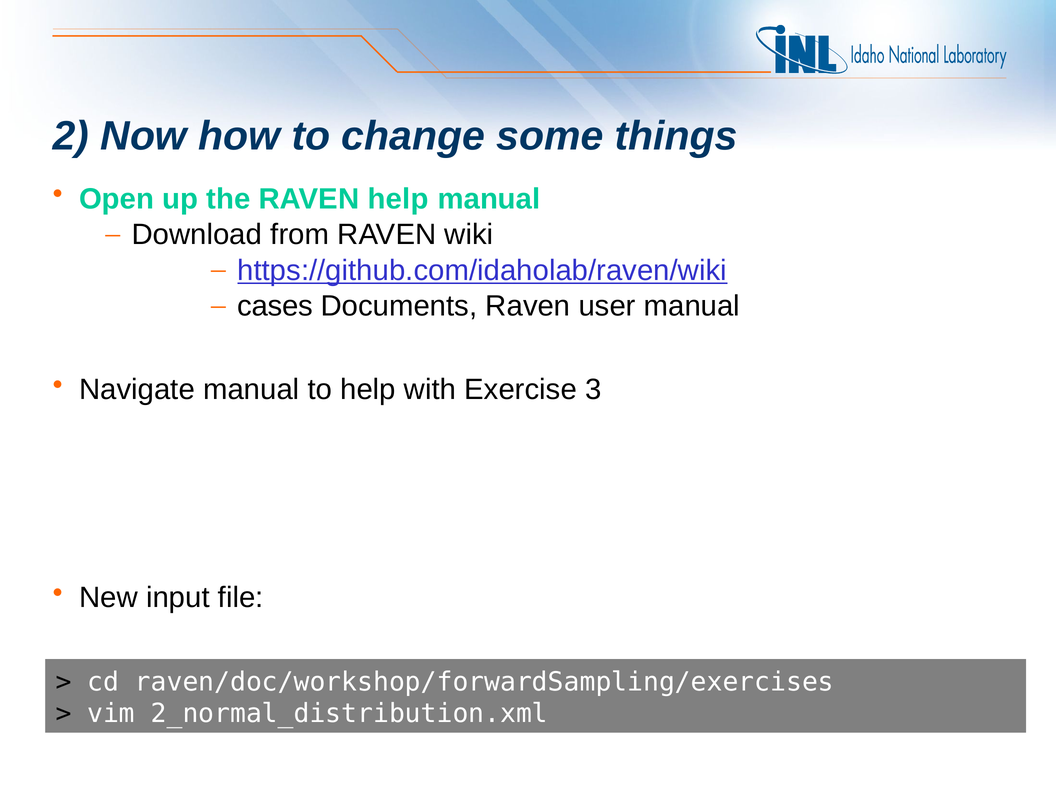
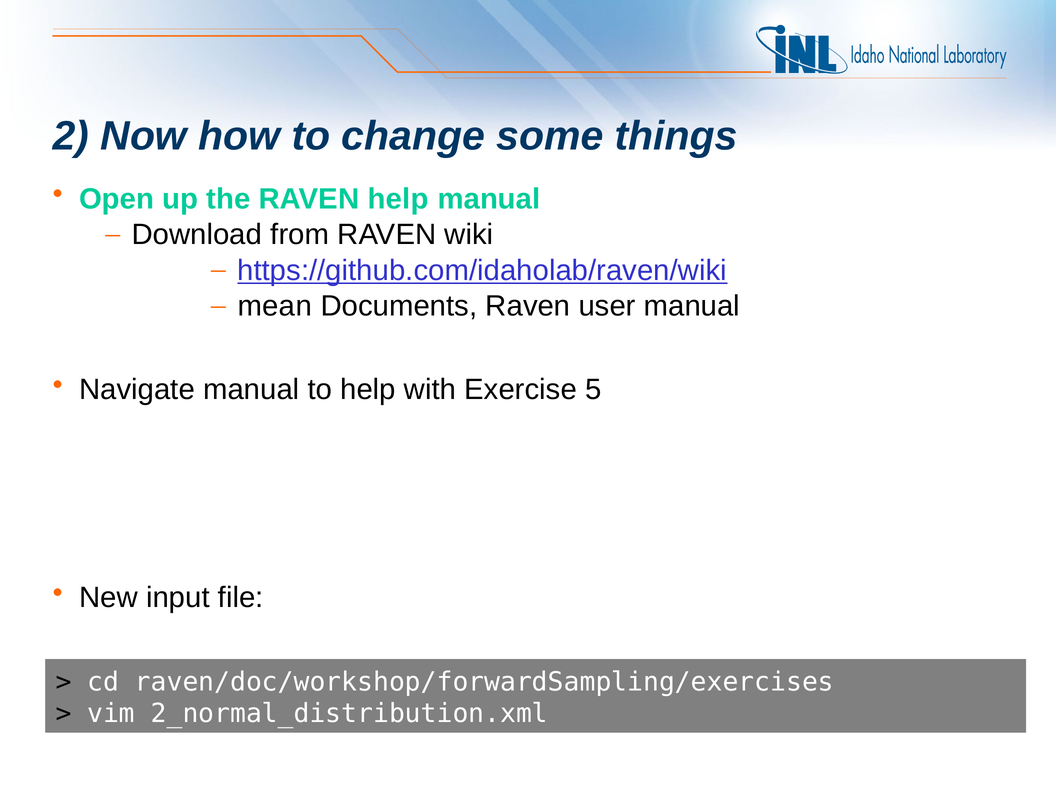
cases: cases -> mean (275, 306)
3: 3 -> 5 (593, 390)
